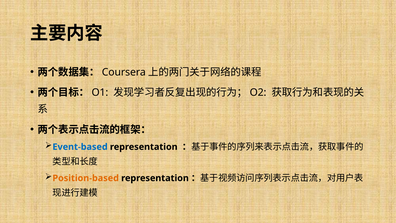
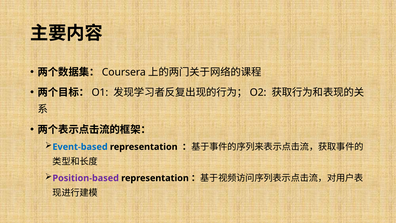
Position-based colour: orange -> purple (86, 178)
